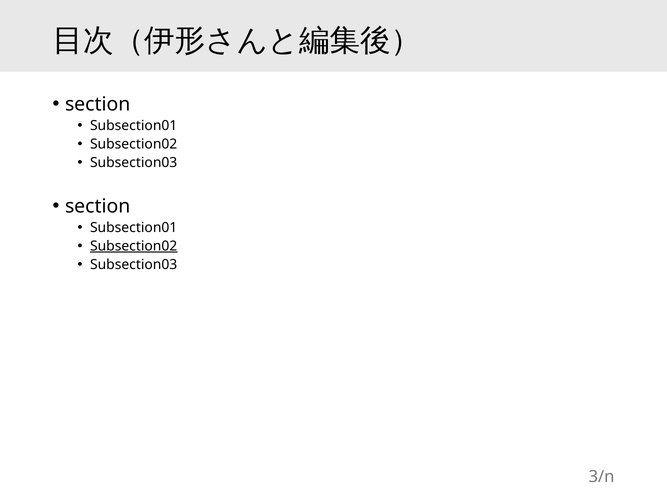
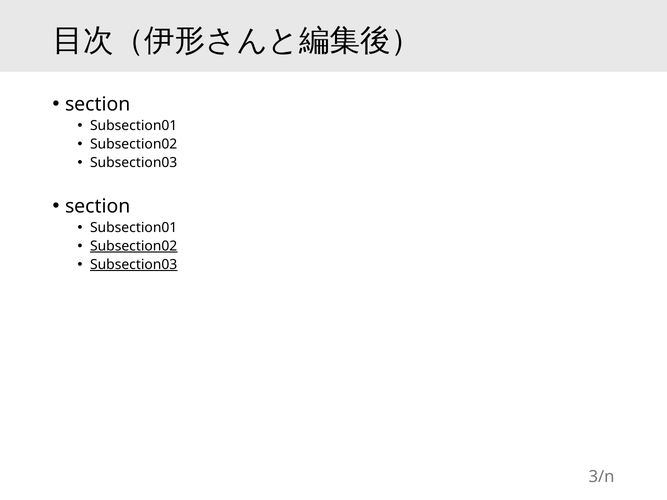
Subsection03 underline: none -> present (134, 265)
